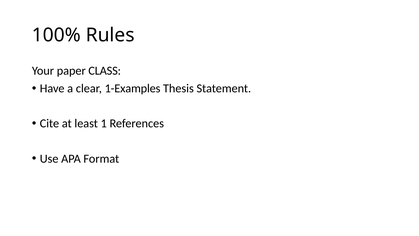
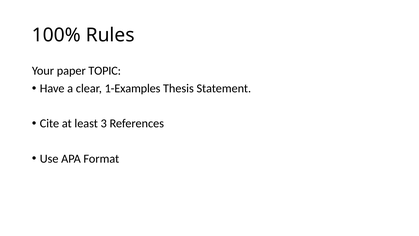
CLASS: CLASS -> TOPIC (105, 71)
1: 1 -> 3 (104, 123)
